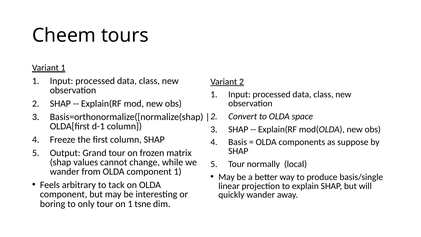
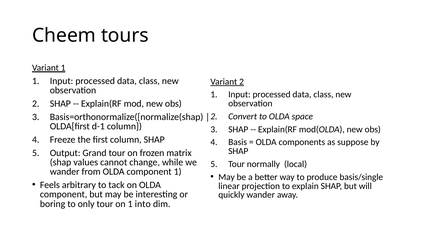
tsne: tsne -> into (143, 204)
